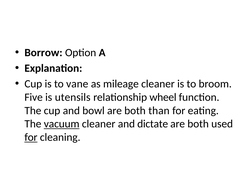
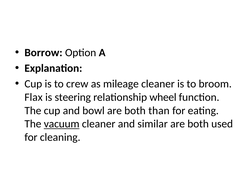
vane: vane -> crew (77, 84)
Five: Five -> Flax (34, 97)
utensils: utensils -> steering (73, 97)
dictate: dictate -> similar (153, 124)
for underline: present -> none (31, 137)
